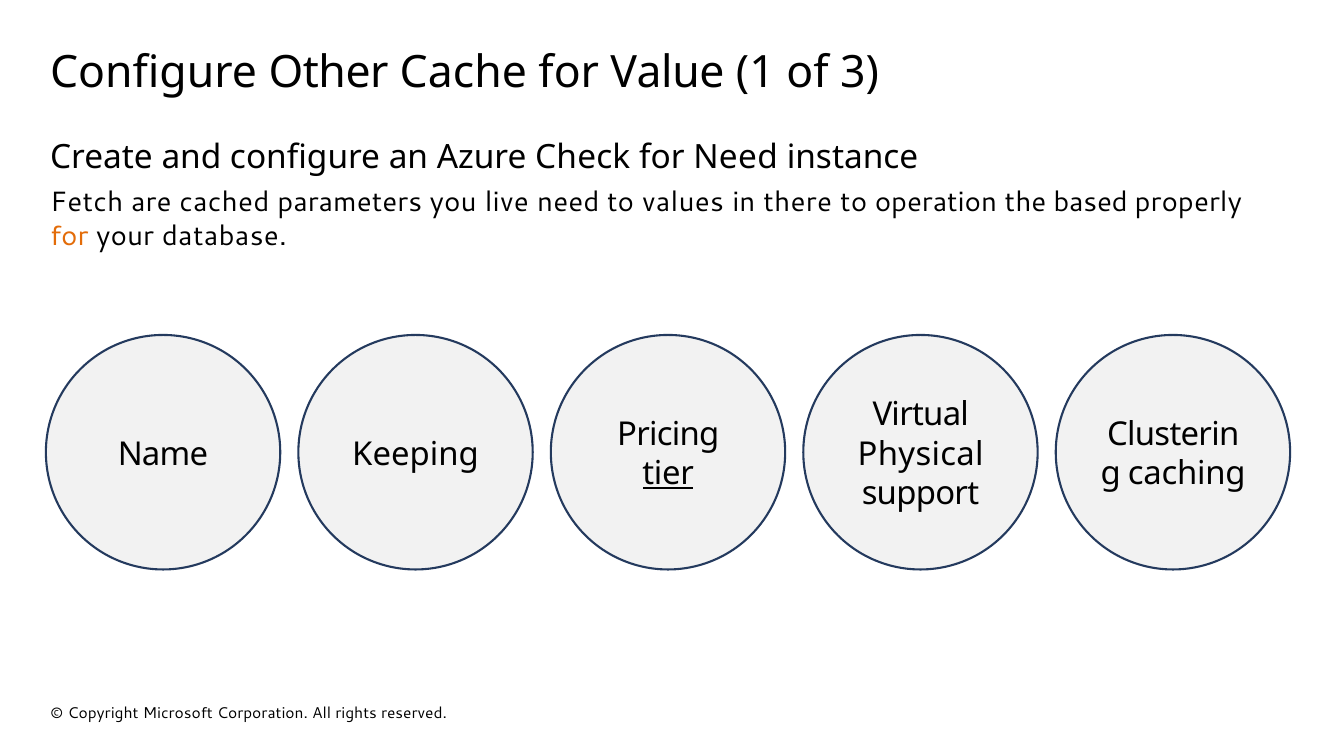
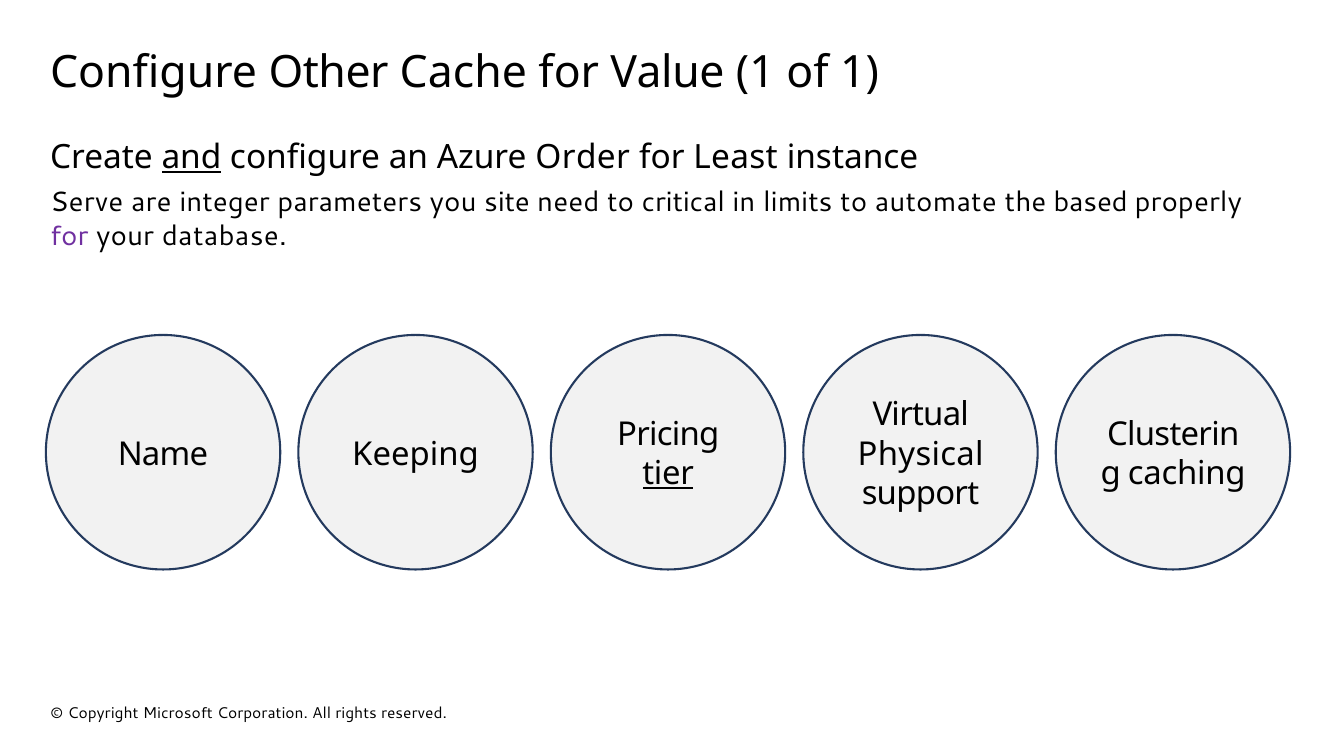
of 3: 3 -> 1 (860, 73)
and underline: none -> present (191, 158)
Check: Check -> Order (583, 158)
for Need: Need -> Least (736, 158)
Fetch: Fetch -> Serve (87, 202)
cached: cached -> integer (224, 202)
live: live -> site (507, 202)
values: values -> critical (683, 202)
there: there -> limits (798, 202)
operation: operation -> automate (936, 202)
for colour: orange -> purple (69, 236)
